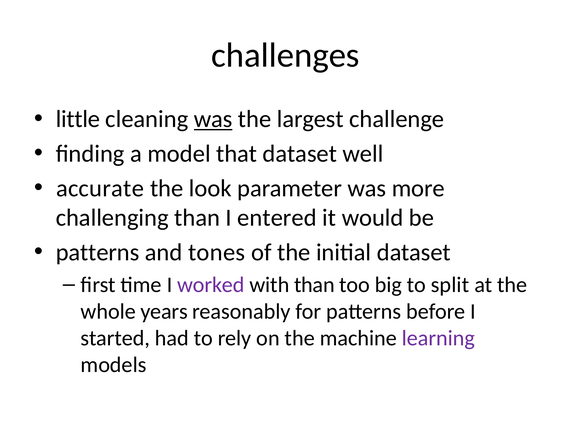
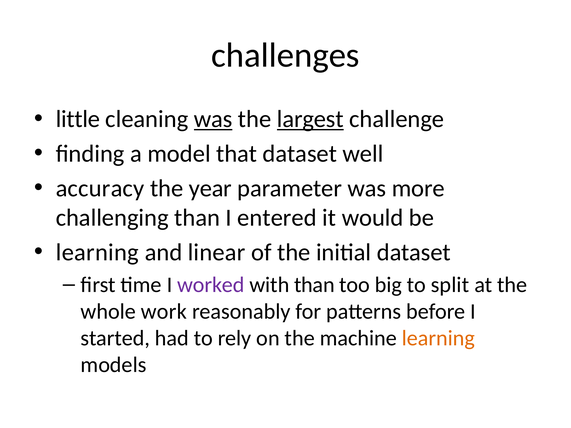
largest underline: none -> present (310, 119)
accurate: accurate -> accuracy (100, 188)
look: look -> year (210, 188)
patterns: patterns -> learning (97, 253)
tones: tones -> linear (217, 253)
years: years -> work (164, 312)
learning colour: purple -> orange (438, 338)
